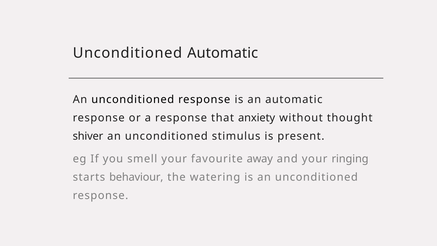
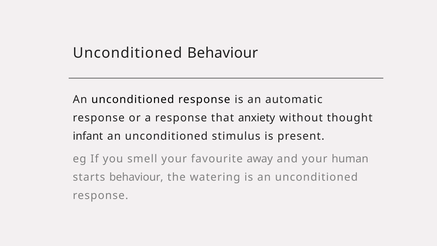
Unconditioned Automatic: Automatic -> Behaviour (223, 53)
shiver: shiver -> infant (88, 136)
ringing: ringing -> human (350, 159)
